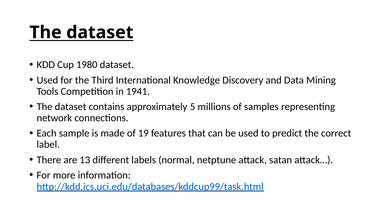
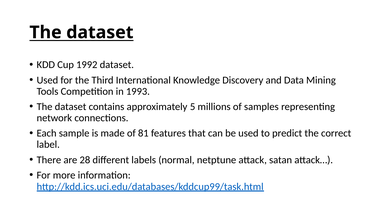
1980: 1980 -> 1992 (87, 65)
1941: 1941 -> 1993 (138, 91)
19: 19 -> 81 (143, 133)
13: 13 -> 28 (85, 160)
